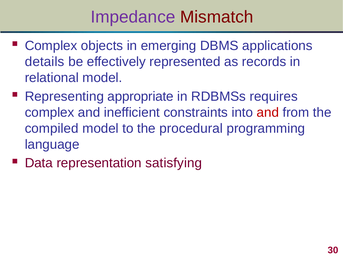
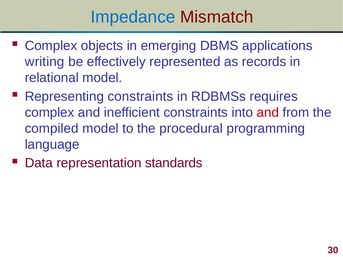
Impedance colour: purple -> blue (133, 17)
details: details -> writing (45, 62)
Representing appropriate: appropriate -> constraints (140, 97)
satisfying: satisfying -> standards (174, 163)
